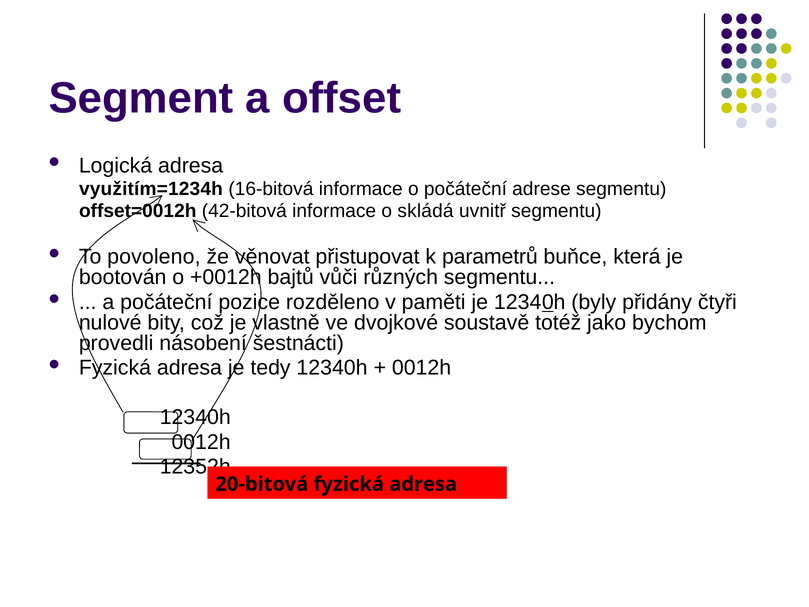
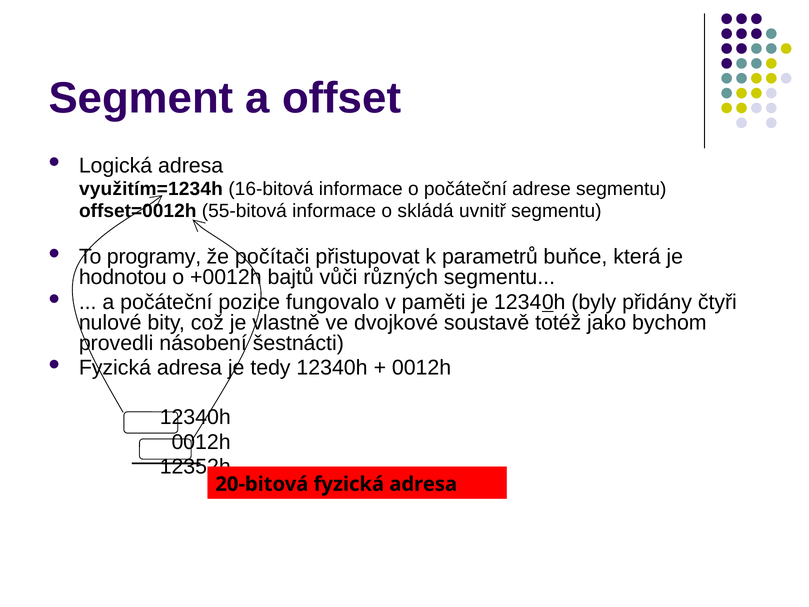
42-bitová: 42-bitová -> 55-bitová (244, 211)
povoleno: povoleno -> programy (154, 257)
věnovat: věnovat -> počítači (272, 257)
bootován: bootován -> hodnotou (123, 277)
rozděleno: rozděleno -> fungovalo (333, 302)
